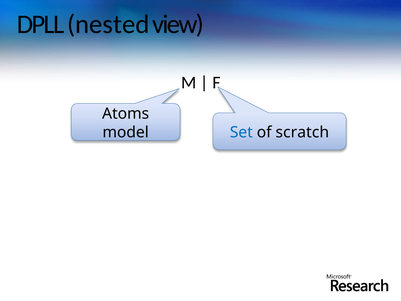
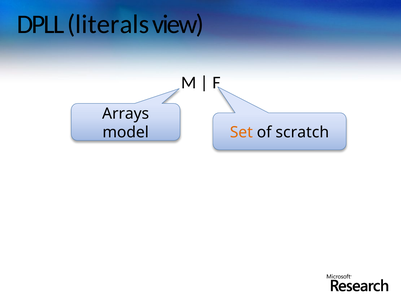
nested: nested -> literals (108, 24)
Atoms: Atoms -> Arrays (126, 114)
Set colour: blue -> orange (241, 132)
